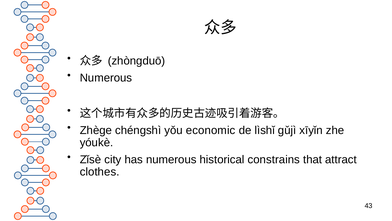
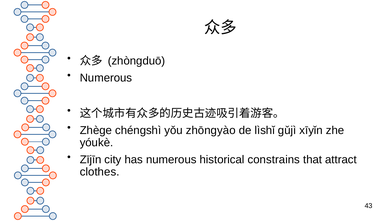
economic: economic -> zhōngyào (211, 130)
Zǐsè: Zǐsè -> Zījīn (91, 159)
